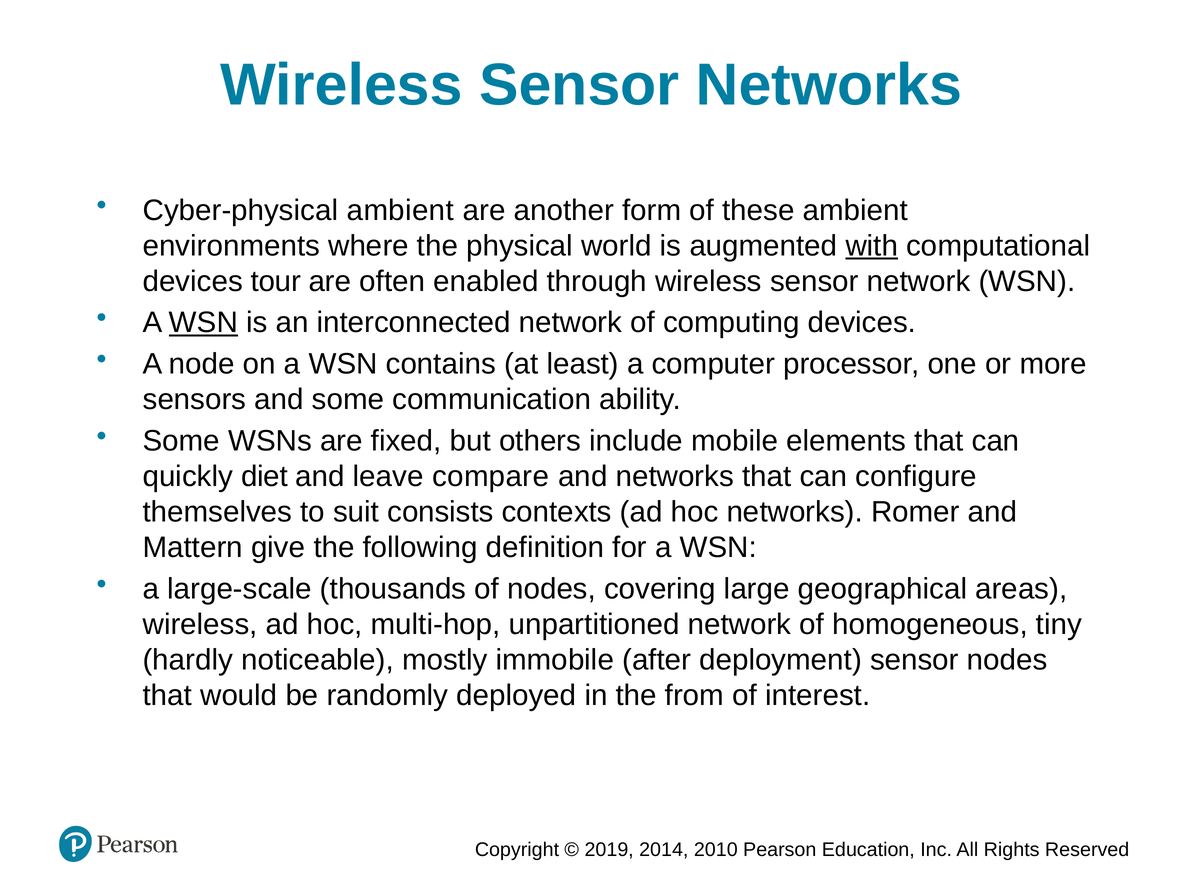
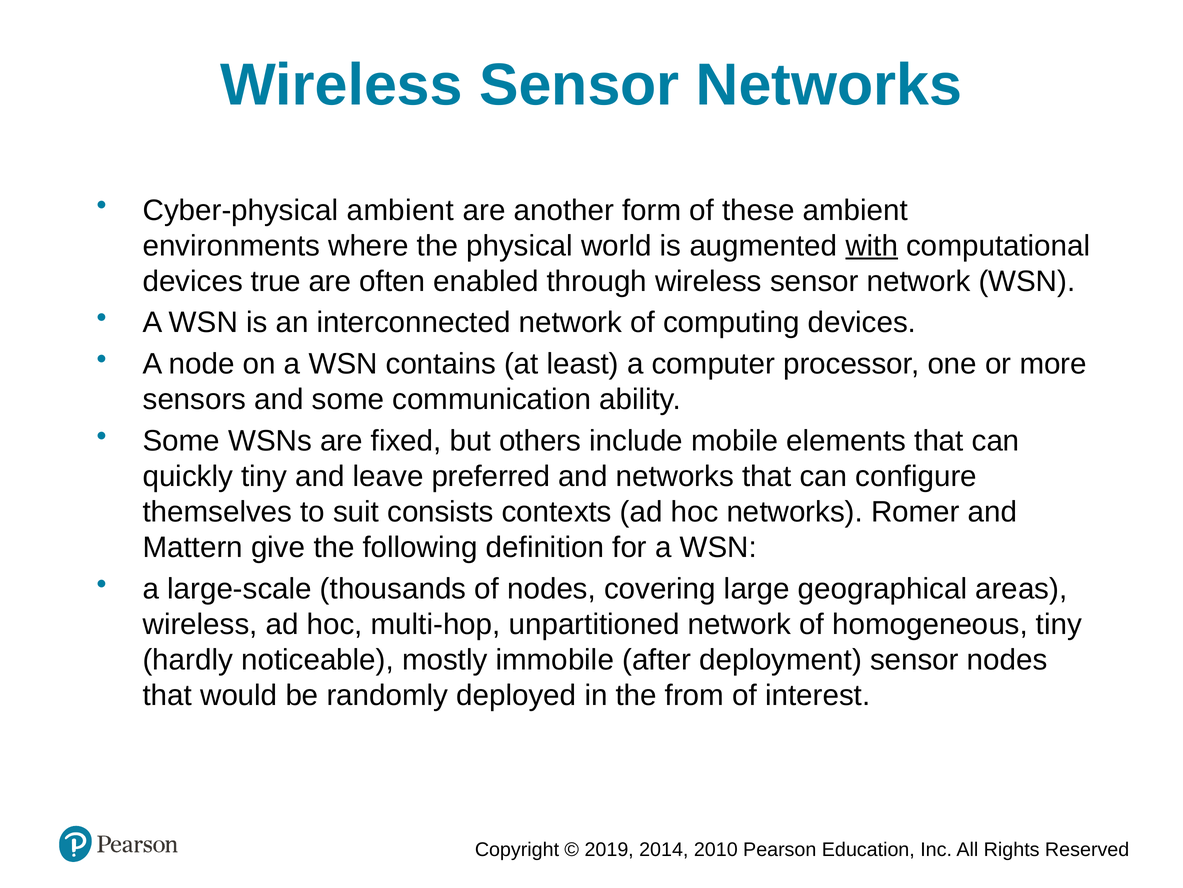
tour: tour -> true (276, 281)
WSN underline: present -> none (203, 322)
quickly diet: diet -> tiny (264, 476)
compare: compare -> preferred (491, 476)
